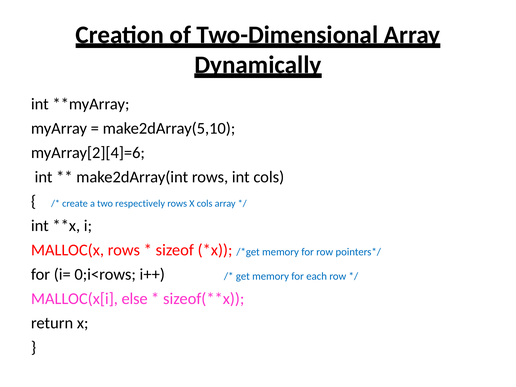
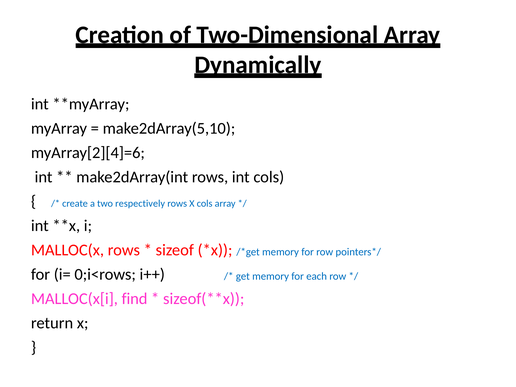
else: else -> find (135, 299)
